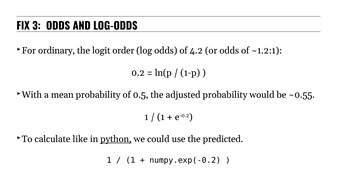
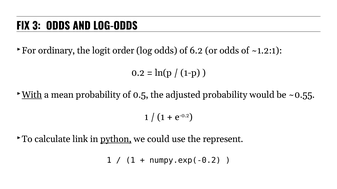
4.2: 4.2 -> 6.2 (196, 51)
With underline: none -> present (32, 95)
like: like -> link (80, 139)
predicted: predicted -> represent (223, 139)
